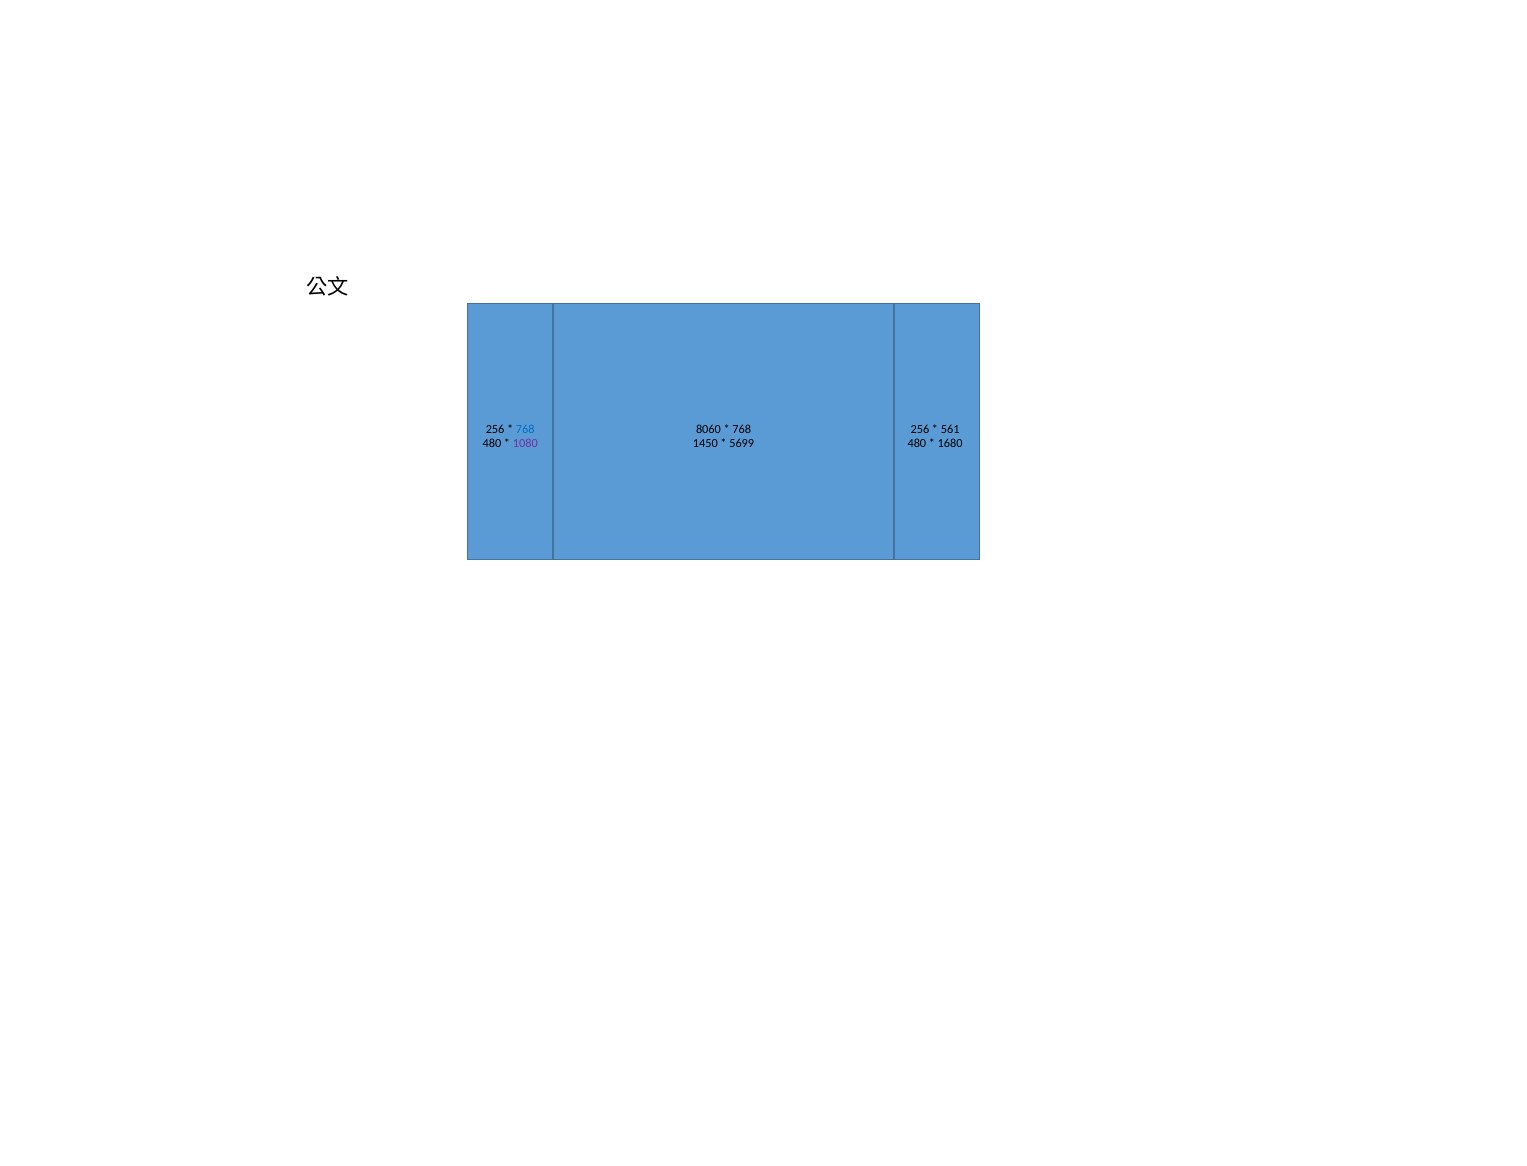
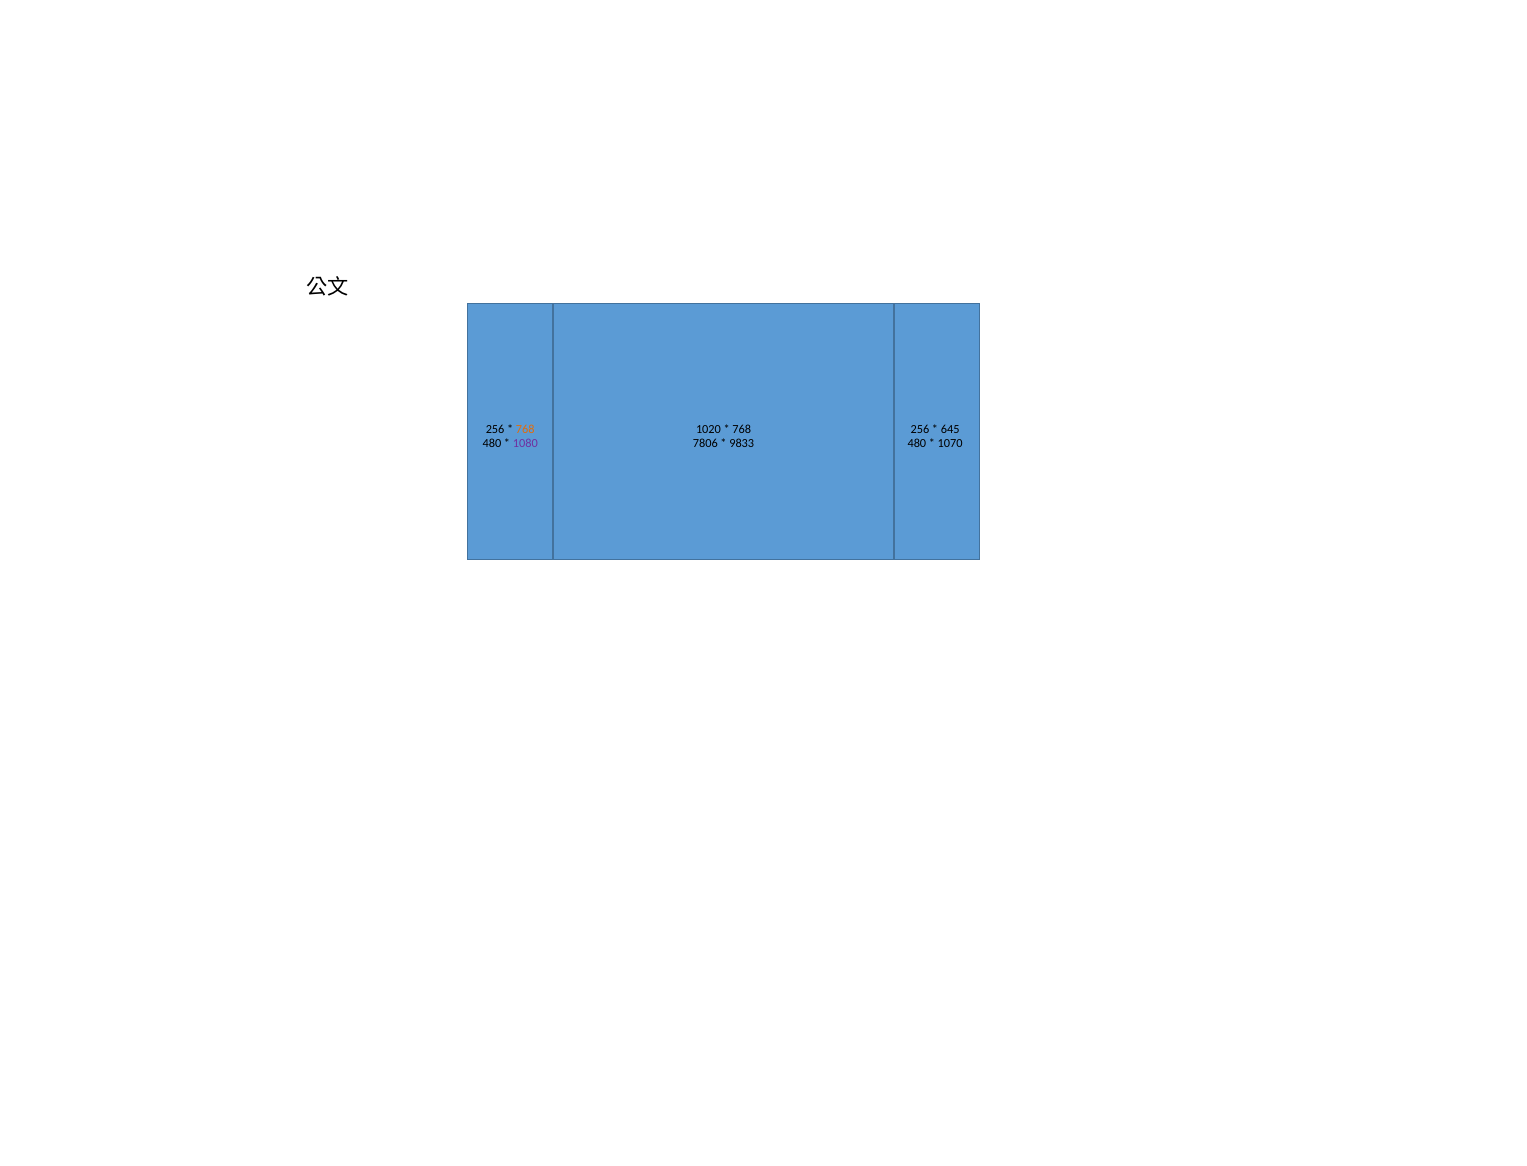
768 colour: blue -> orange (525, 429)
8060: 8060 -> 1020 (708, 429)
561: 561 -> 645 (950, 429)
1450: 1450 -> 7806 (705, 443)
5699: 5699 -> 9833 (742, 443)
1680: 1680 -> 1070 (950, 443)
